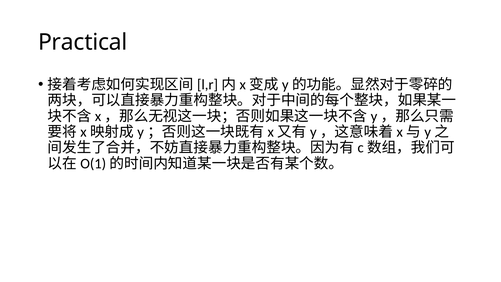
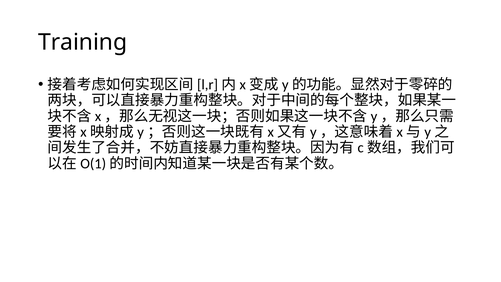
Practical: Practical -> Training (83, 42)
